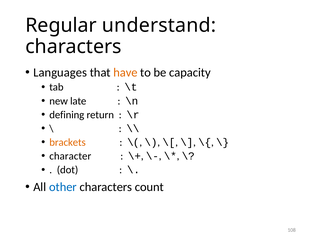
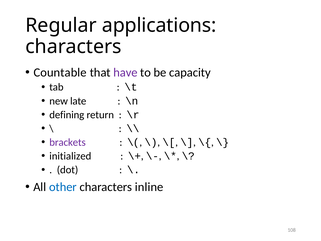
understand: understand -> applications (159, 25)
Languages: Languages -> Countable (60, 72)
have colour: orange -> purple (125, 72)
brackets colour: orange -> purple (68, 142)
character: character -> initialized (70, 156)
count: count -> inline (149, 187)
